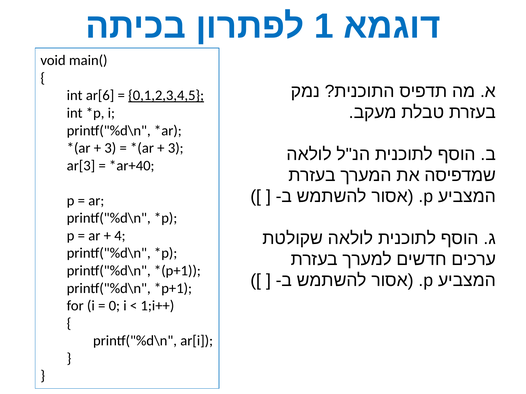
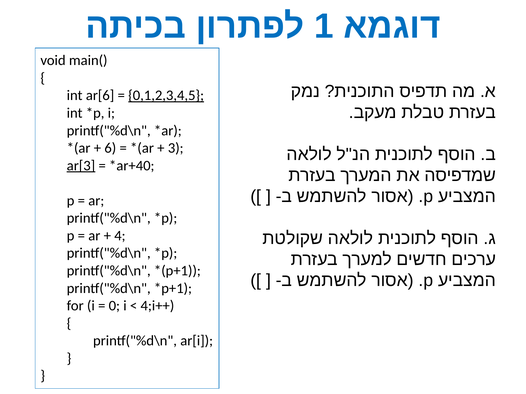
3: 3 -> 6 (110, 148)
ar[3 underline: none -> present (81, 166)
1;i++: 1;i++ -> 4;i++ (157, 306)
